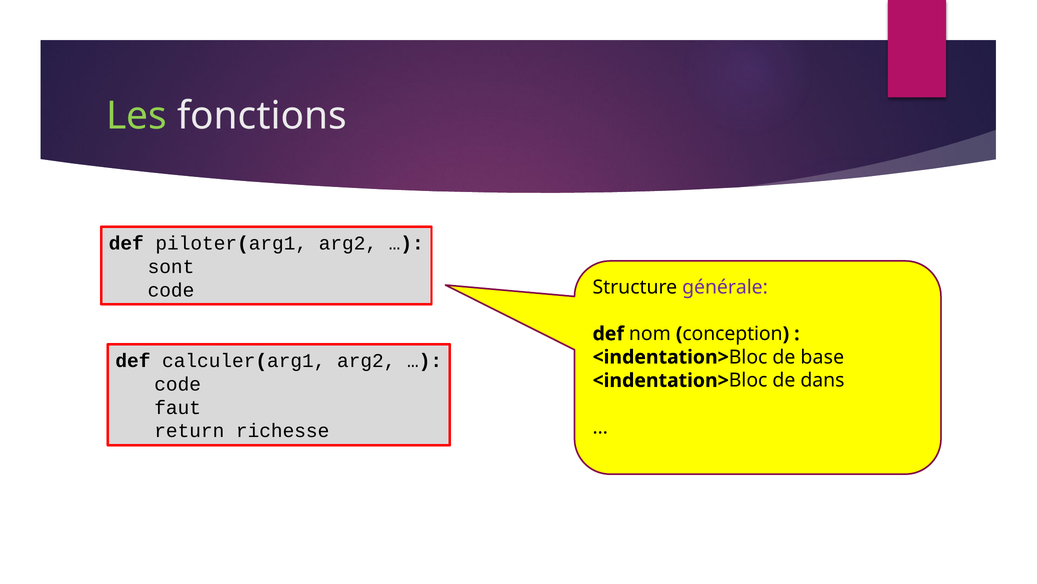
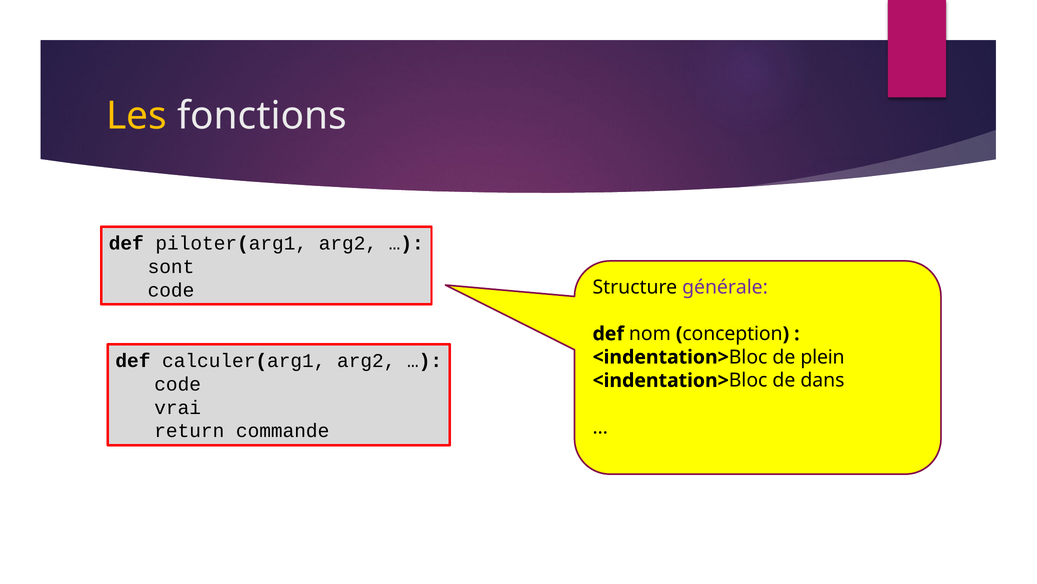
Les colour: light green -> yellow (136, 116)
base: base -> plein (823, 357)
faut: faut -> vrai (178, 407)
richesse: richesse -> commande (283, 430)
